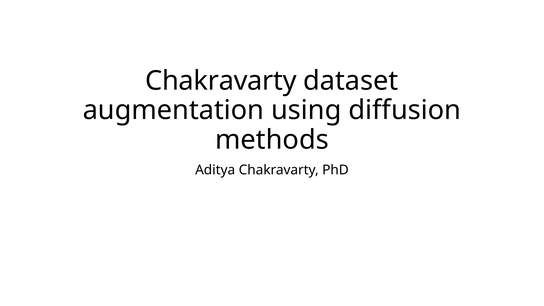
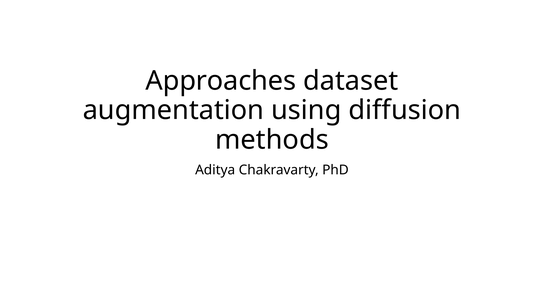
Chakravarty: Chakravarty -> Approaches (221, 81)
